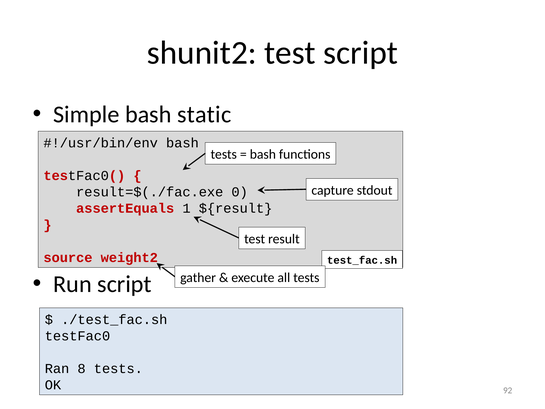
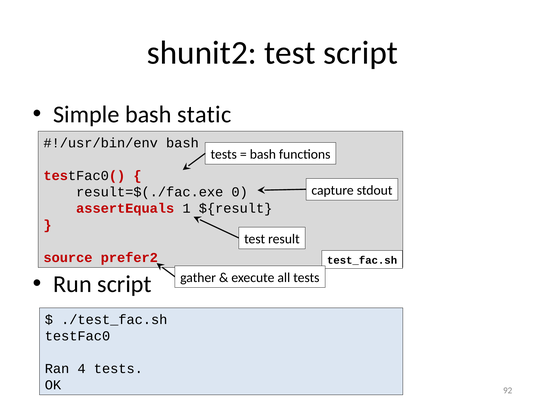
weight2: weight2 -> prefer2 (129, 257)
8: 8 -> 4 (82, 368)
